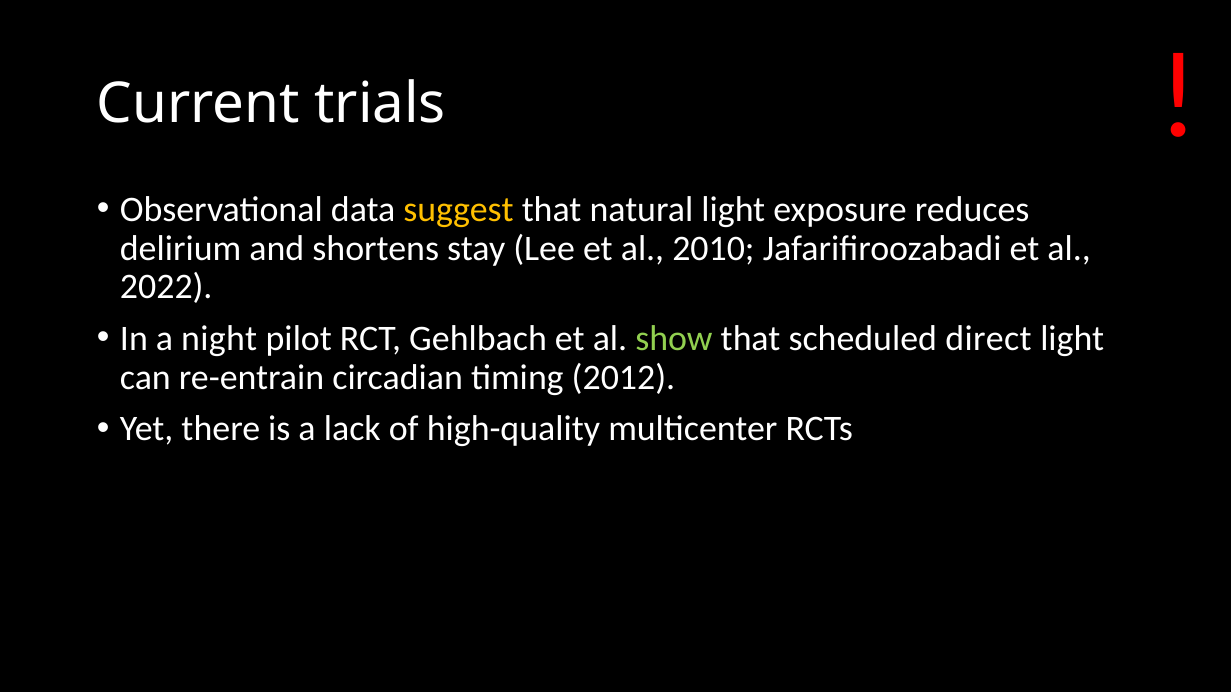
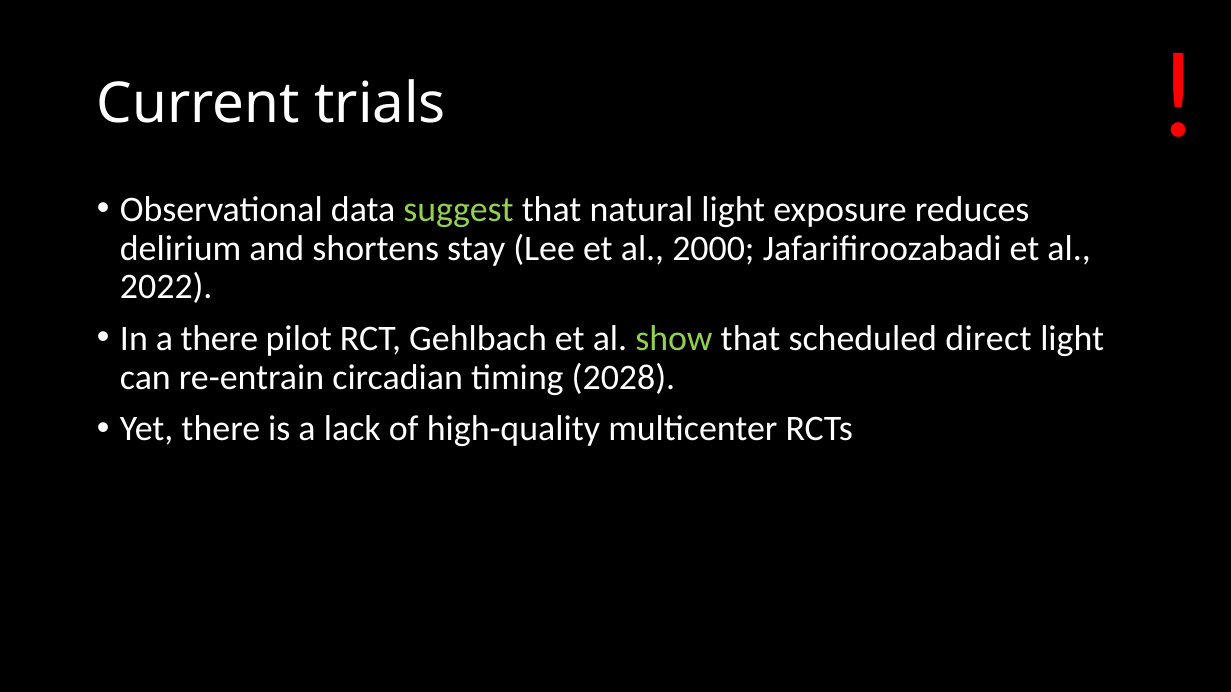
suggest colour: yellow -> light green (459, 210)
2010: 2010 -> 2000 (713, 248)
a night: night -> there (220, 339)
2012: 2012 -> 2028 (623, 378)
